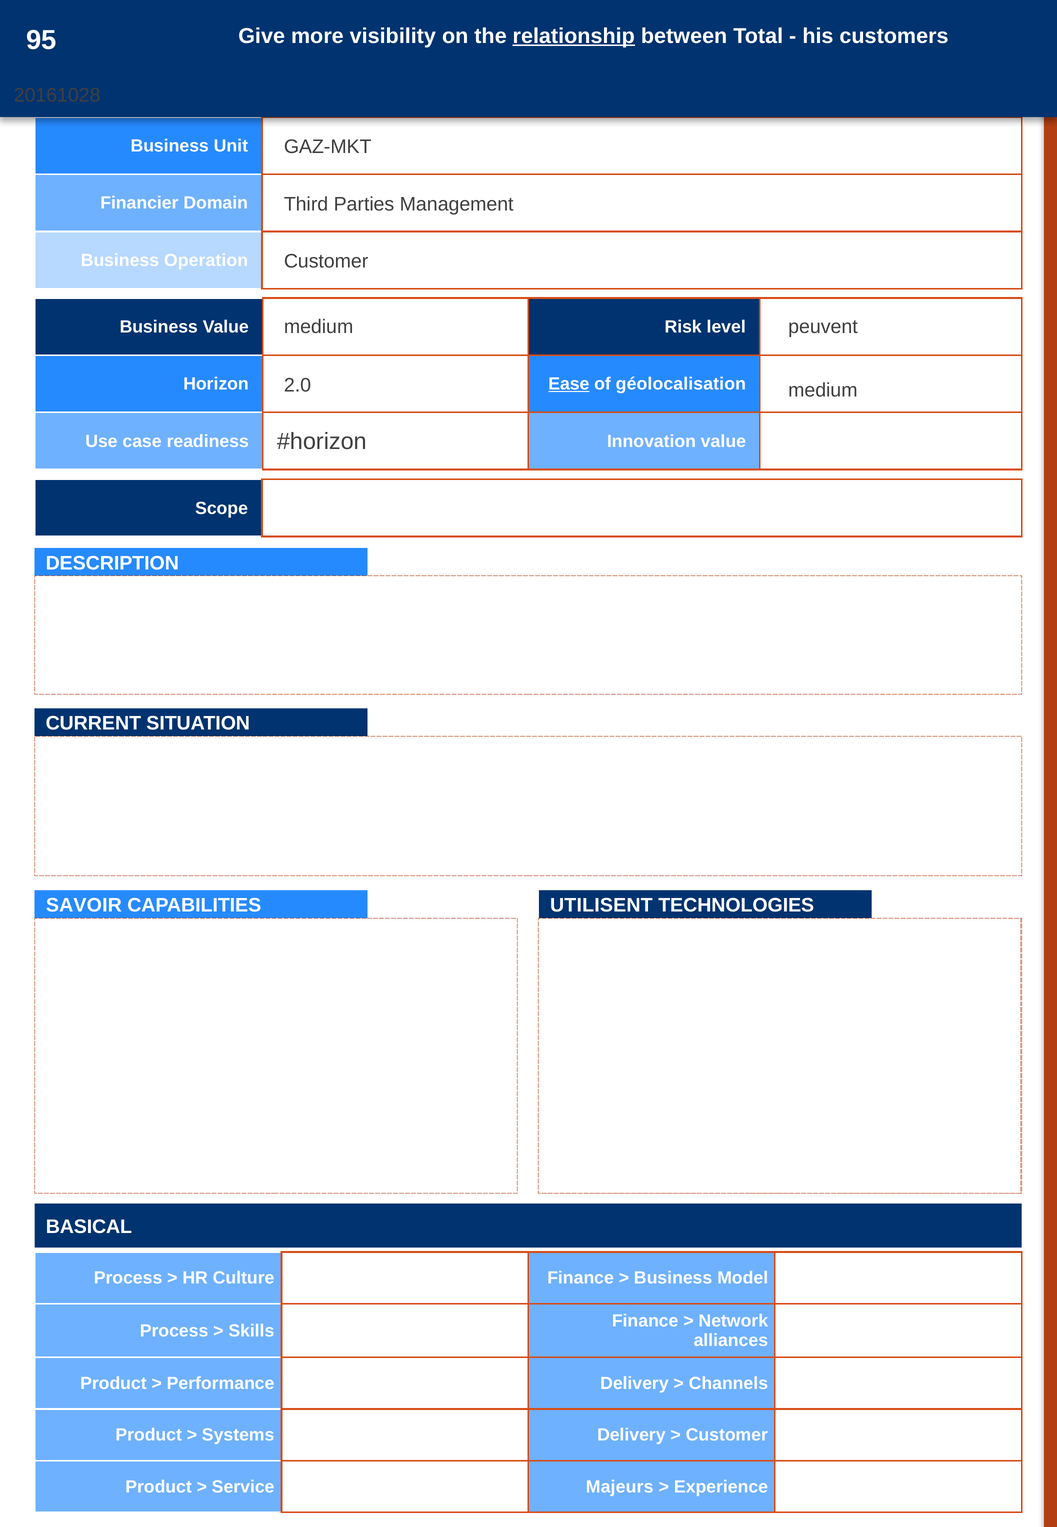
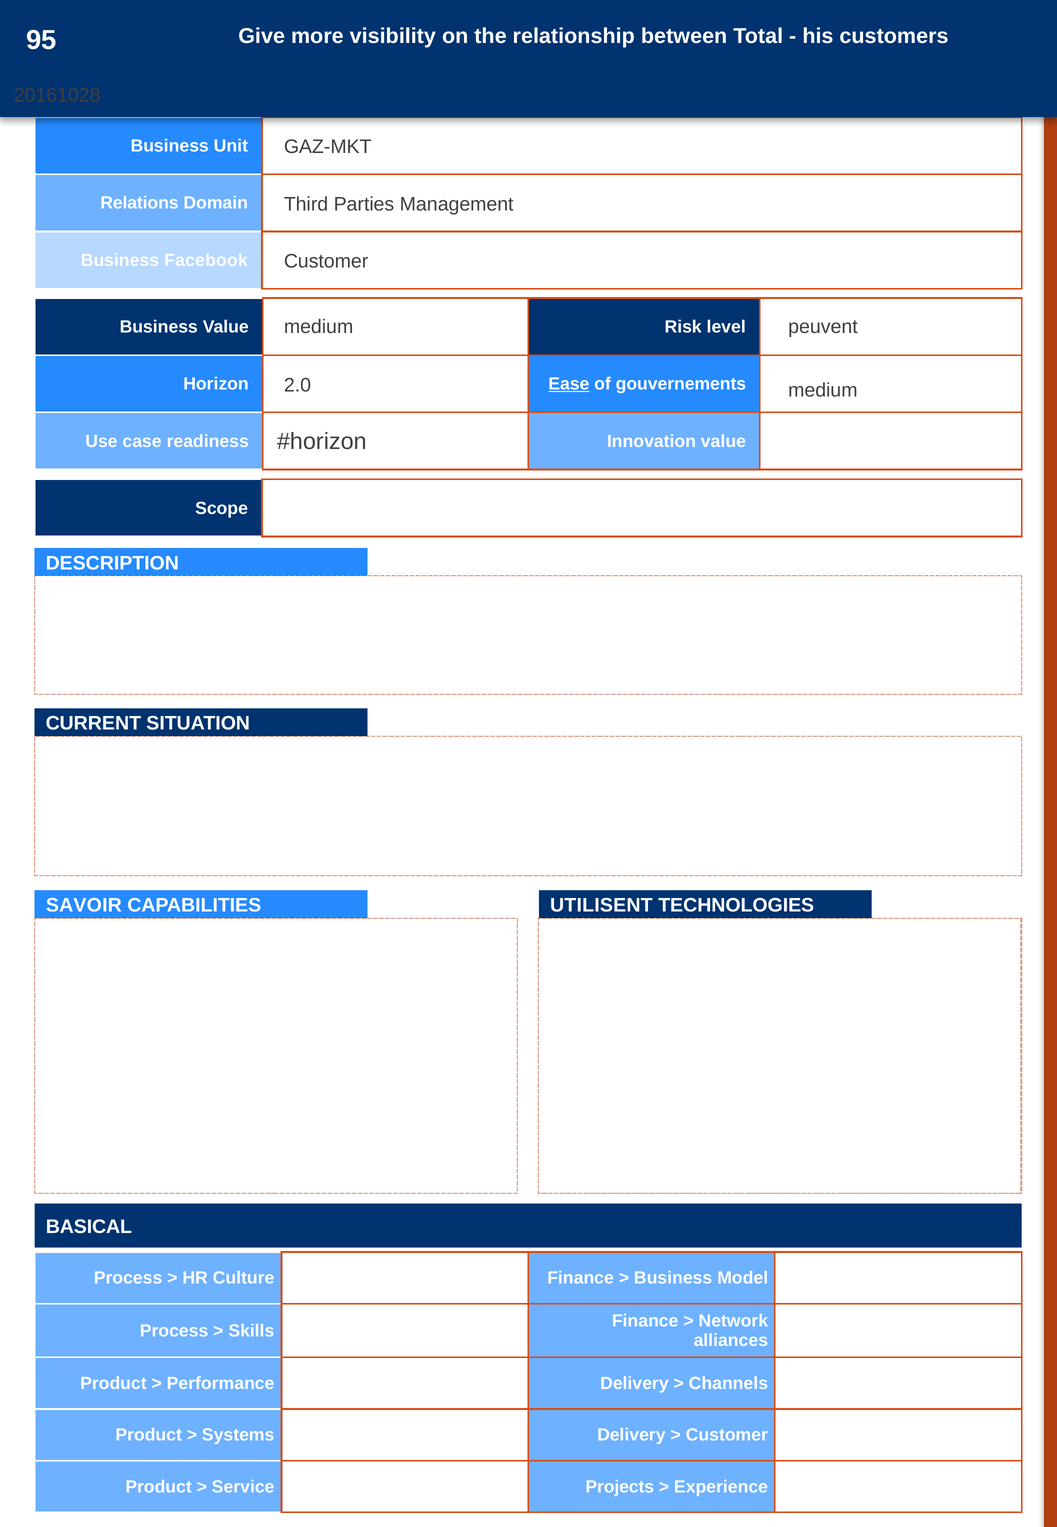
relationship underline: present -> none (574, 36)
Financier: Financier -> Relations (139, 203)
Operation: Operation -> Facebook (206, 260)
géolocalisation: géolocalisation -> gouvernements (681, 384)
Majeurs: Majeurs -> Projects (620, 1487)
